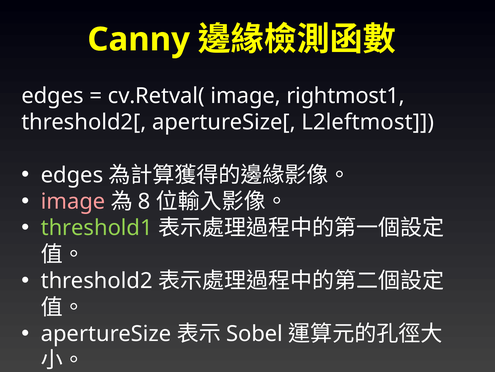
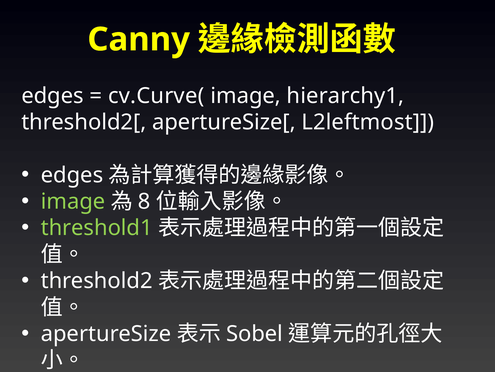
cv.Retval(: cv.Retval( -> cv.Curve( (156, 96)
rightmost1: rightmost1 -> hierarchy1 (345, 96)
image colour: pink -> light green (73, 201)
